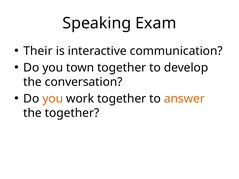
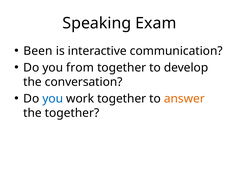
Their: Their -> Been (38, 51)
town: town -> from (80, 68)
you colour: orange -> blue (53, 99)
